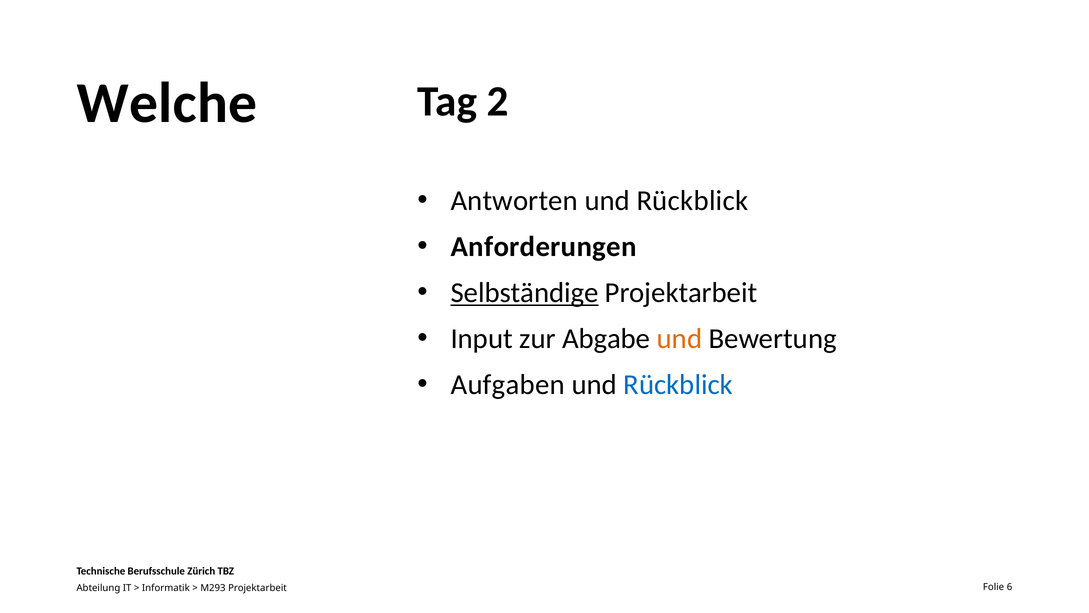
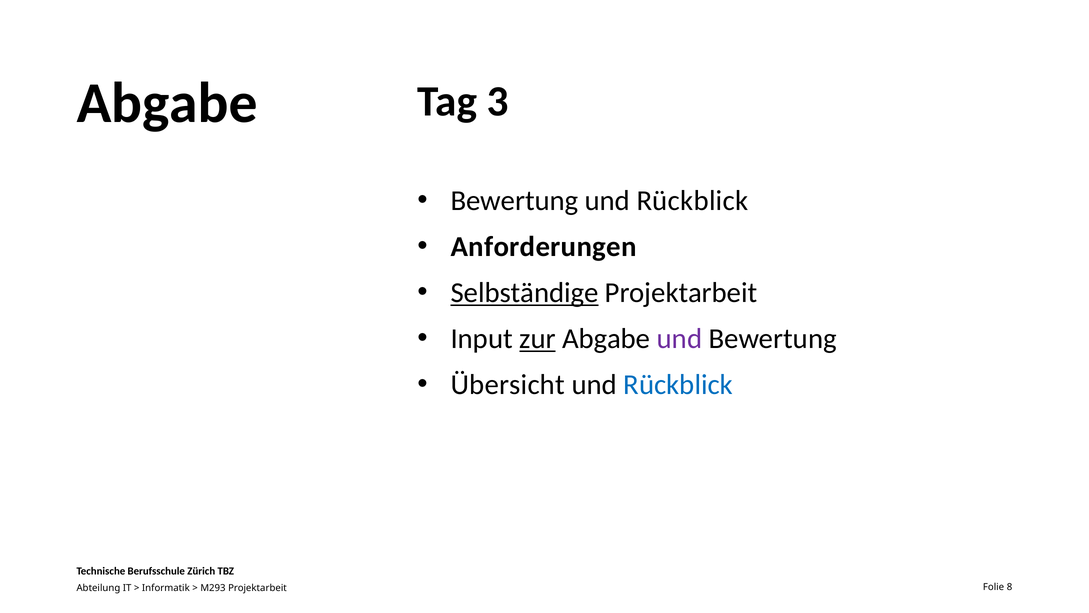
Welche: Welche -> Abgabe (167, 103)
2: 2 -> 3 (498, 101)
Antworten: Antworten -> Bewertung (514, 201)
zur underline: none -> present (537, 339)
und colour: orange -> purple (679, 339)
Aufgaben: Aufgaben -> Übersicht (508, 384)
6: 6 -> 8 (1010, 587)
